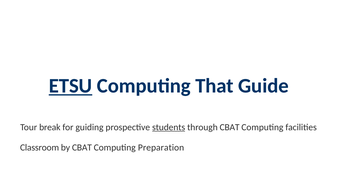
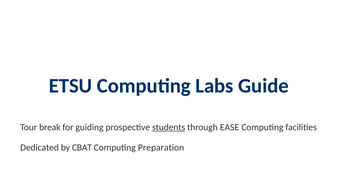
ETSU underline: present -> none (70, 86)
That: That -> Labs (214, 86)
through CBAT: CBAT -> EASE (230, 127)
Classroom: Classroom -> Dedicated (40, 148)
